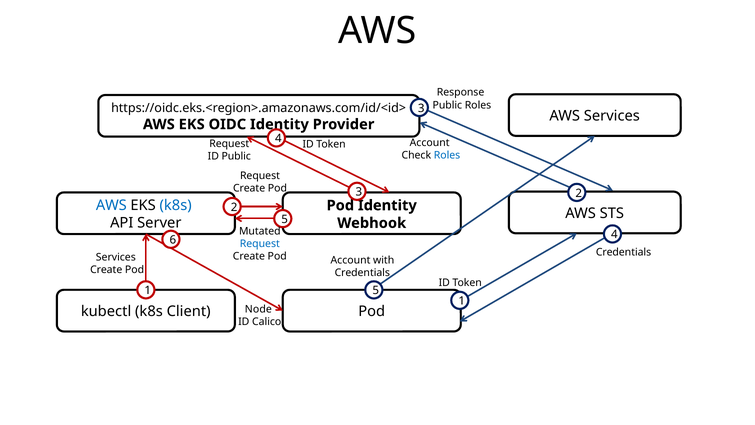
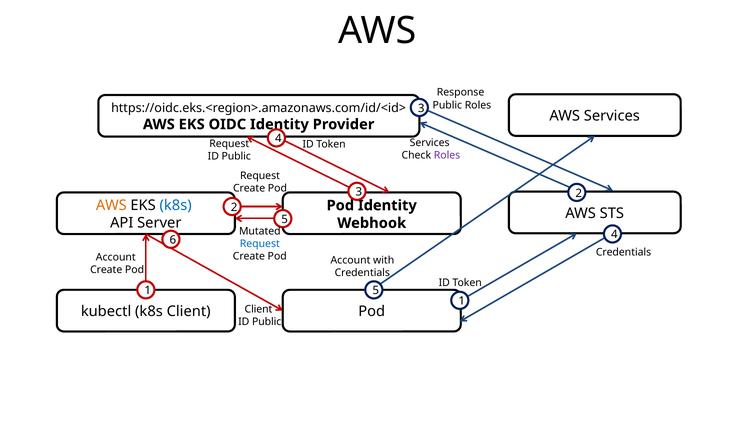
Account: Account -> Services (430, 143)
Roles colour: blue -> purple (447, 155)
AWS colour: blue -> orange (111, 205)
Services: Services -> Account (116, 257)
Node: Node -> Client (258, 309)
Calico: Calico -> Public (267, 322)
